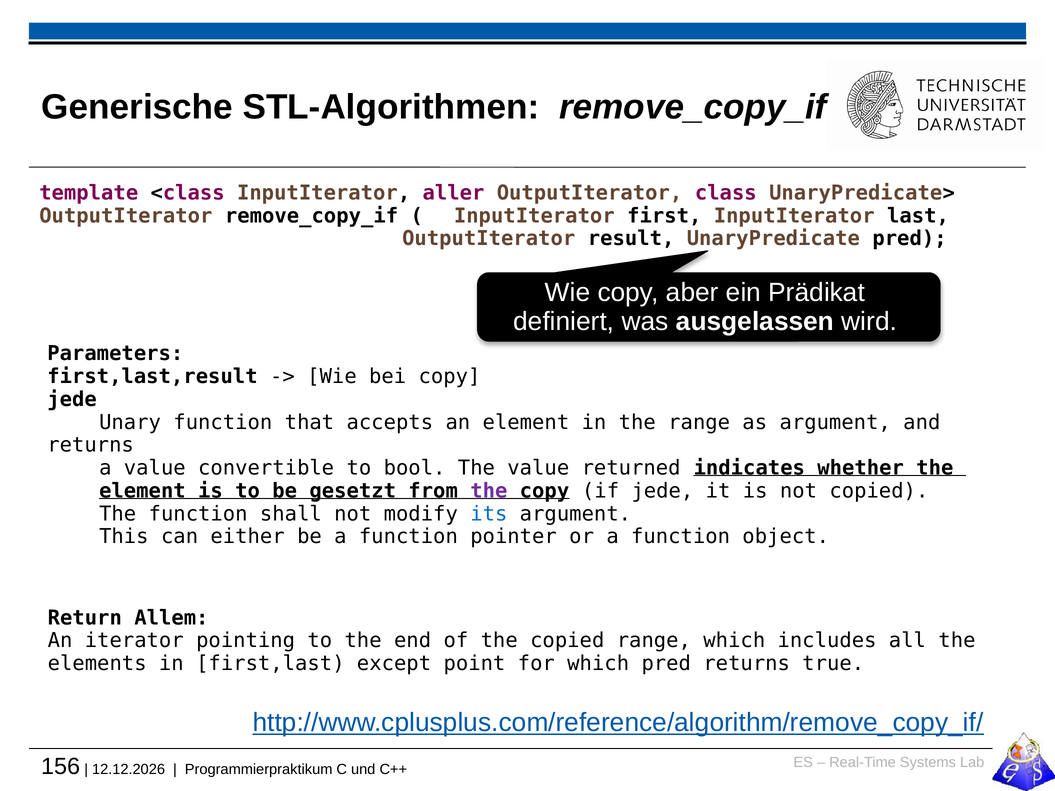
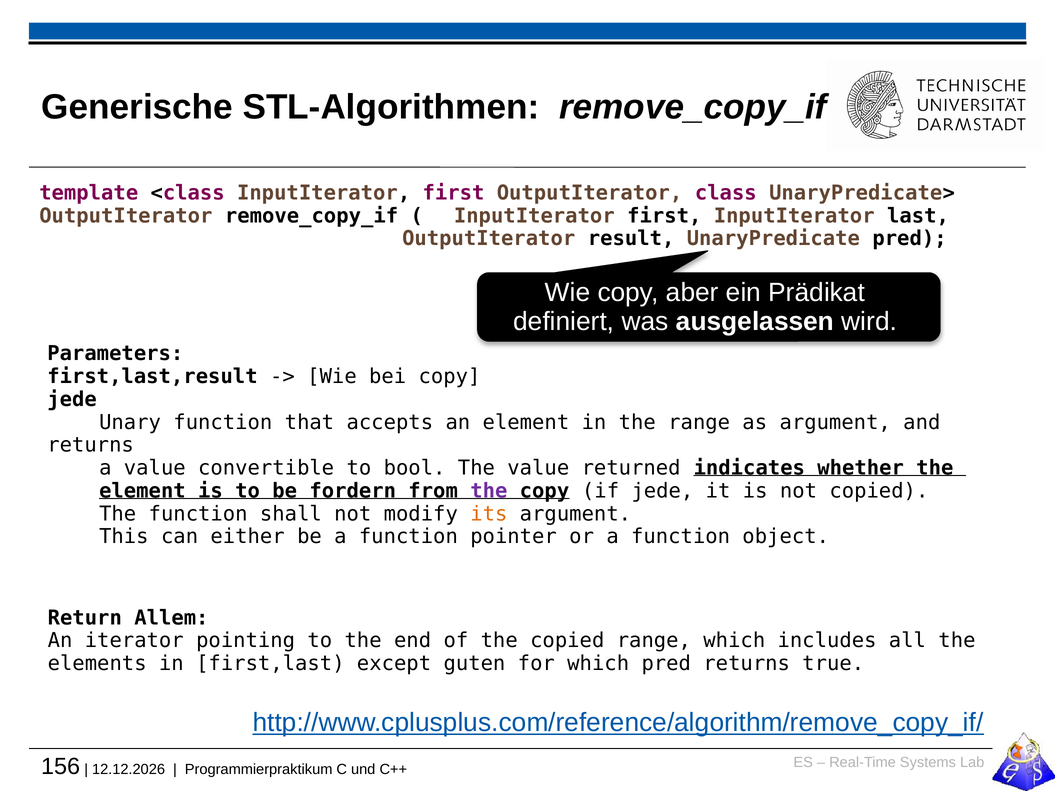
<class InputIterator aller: aller -> first (453, 193)
gesetzt: gesetzt -> fordern (353, 491)
its colour: blue -> orange (489, 514)
point: point -> guten (474, 664)
